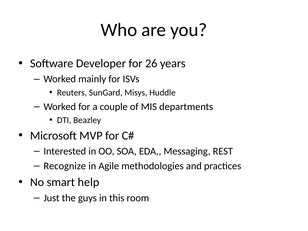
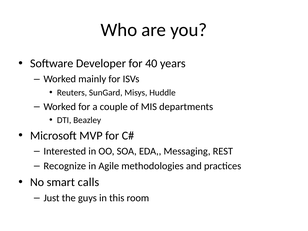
26: 26 -> 40 (151, 63)
help: help -> calls (88, 182)
